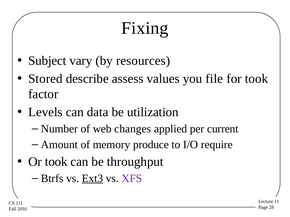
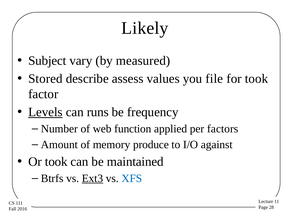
Fixing: Fixing -> Likely (145, 28)
resources: resources -> measured (143, 61)
Levels underline: none -> present (45, 112)
data: data -> runs (98, 112)
utilization: utilization -> frequency (153, 112)
changes: changes -> function (133, 129)
current: current -> factors (223, 129)
require: require -> against (217, 145)
throughput: throughput -> maintained (135, 162)
XFS colour: purple -> blue (132, 179)
